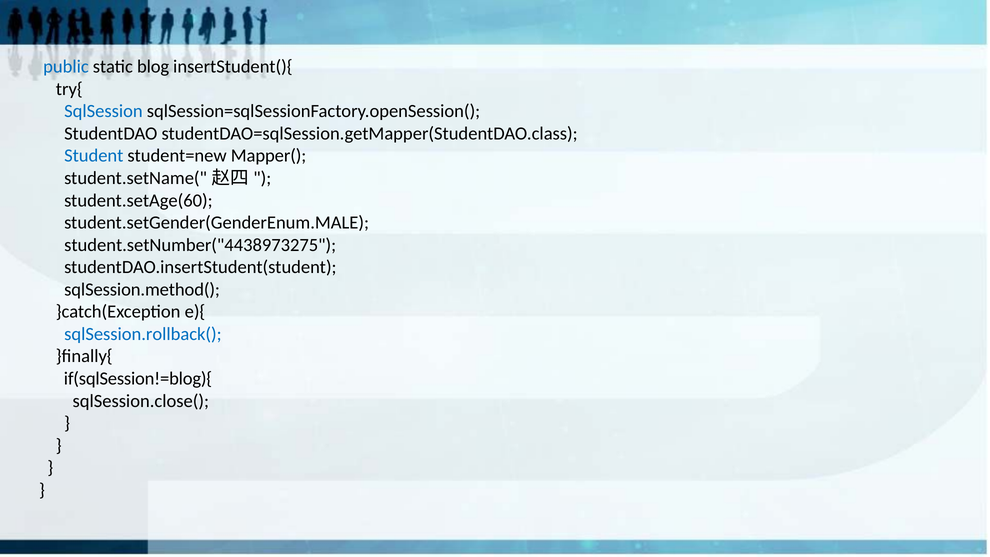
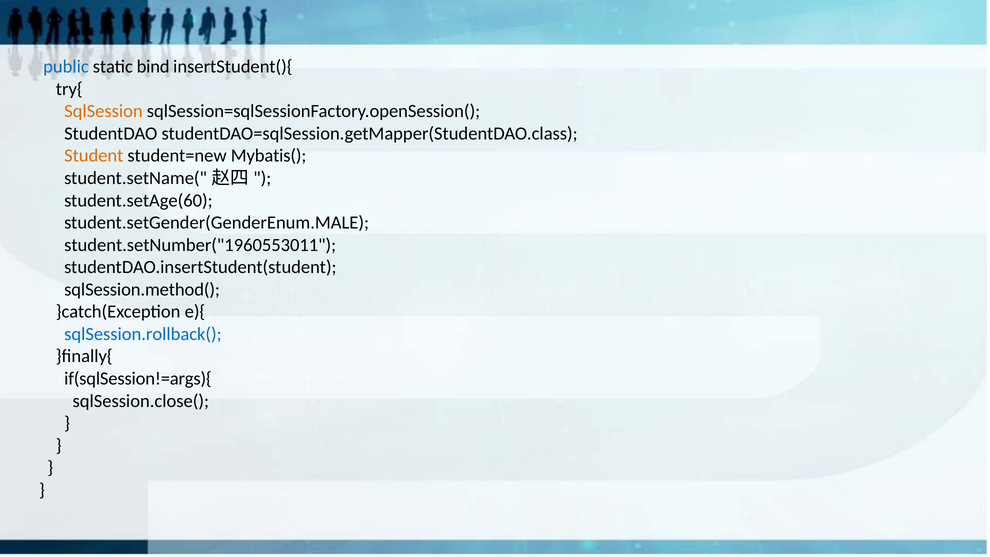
blog: blog -> bind (153, 67)
SqlSession colour: blue -> orange (103, 111)
Student colour: blue -> orange (94, 156)
Mapper(: Mapper( -> Mybatis( (269, 156)
student.setNumber("4438973275: student.setNumber("4438973275 -> student.setNumber("1960553011 (200, 245)
if(sqlSession!=blog){: if(sqlSession!=blog){ -> if(sqlSession!=args){ (138, 379)
